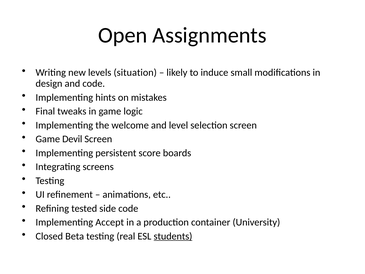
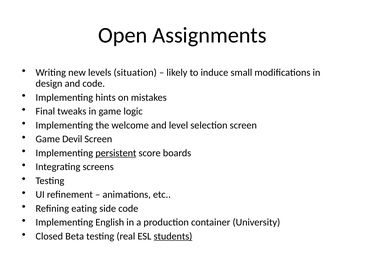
persistent underline: none -> present (116, 153)
tested: tested -> eating (84, 208)
Accept: Accept -> English (110, 222)
